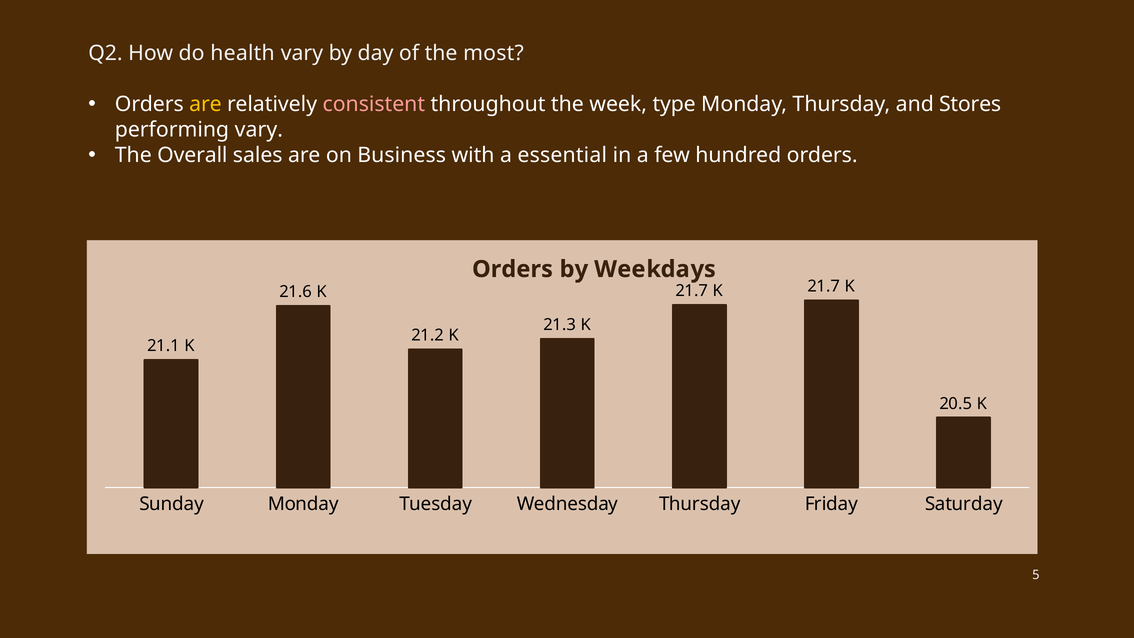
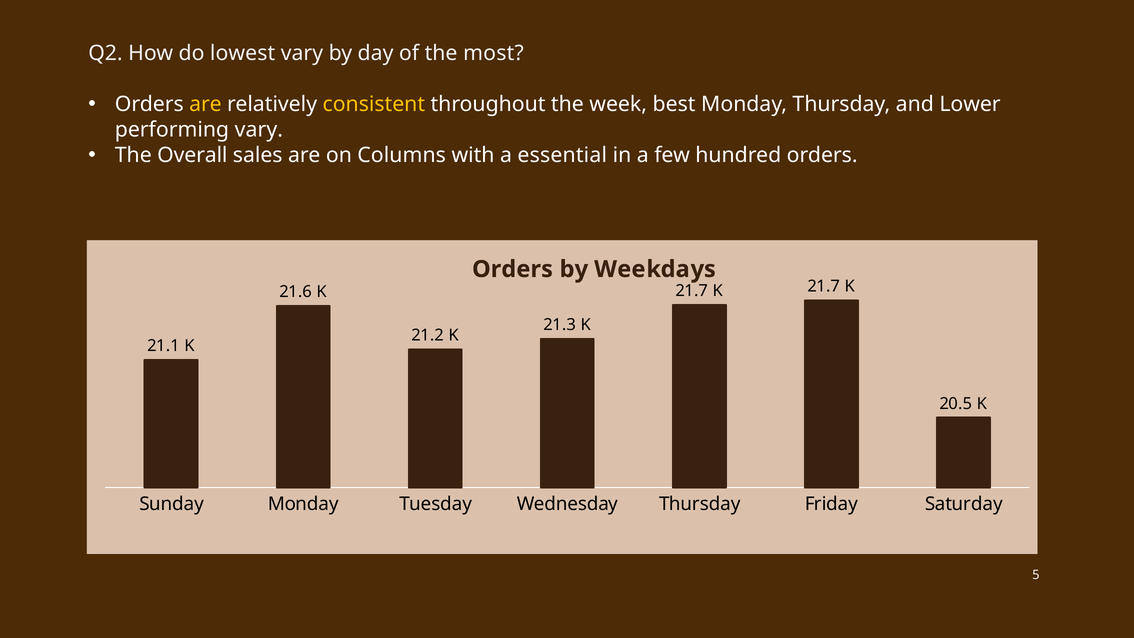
health: health -> lowest (243, 53)
consistent colour: pink -> yellow (374, 104)
type: type -> best (674, 104)
Stores: Stores -> Lower (970, 104)
Business: Business -> Columns (402, 155)
